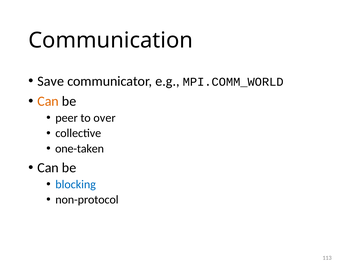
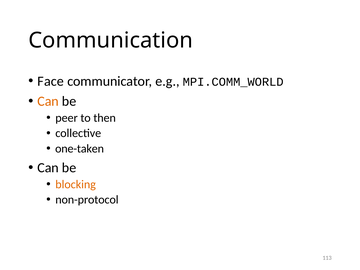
Save: Save -> Face (51, 81)
over: over -> then (105, 118)
blocking colour: blue -> orange (76, 184)
